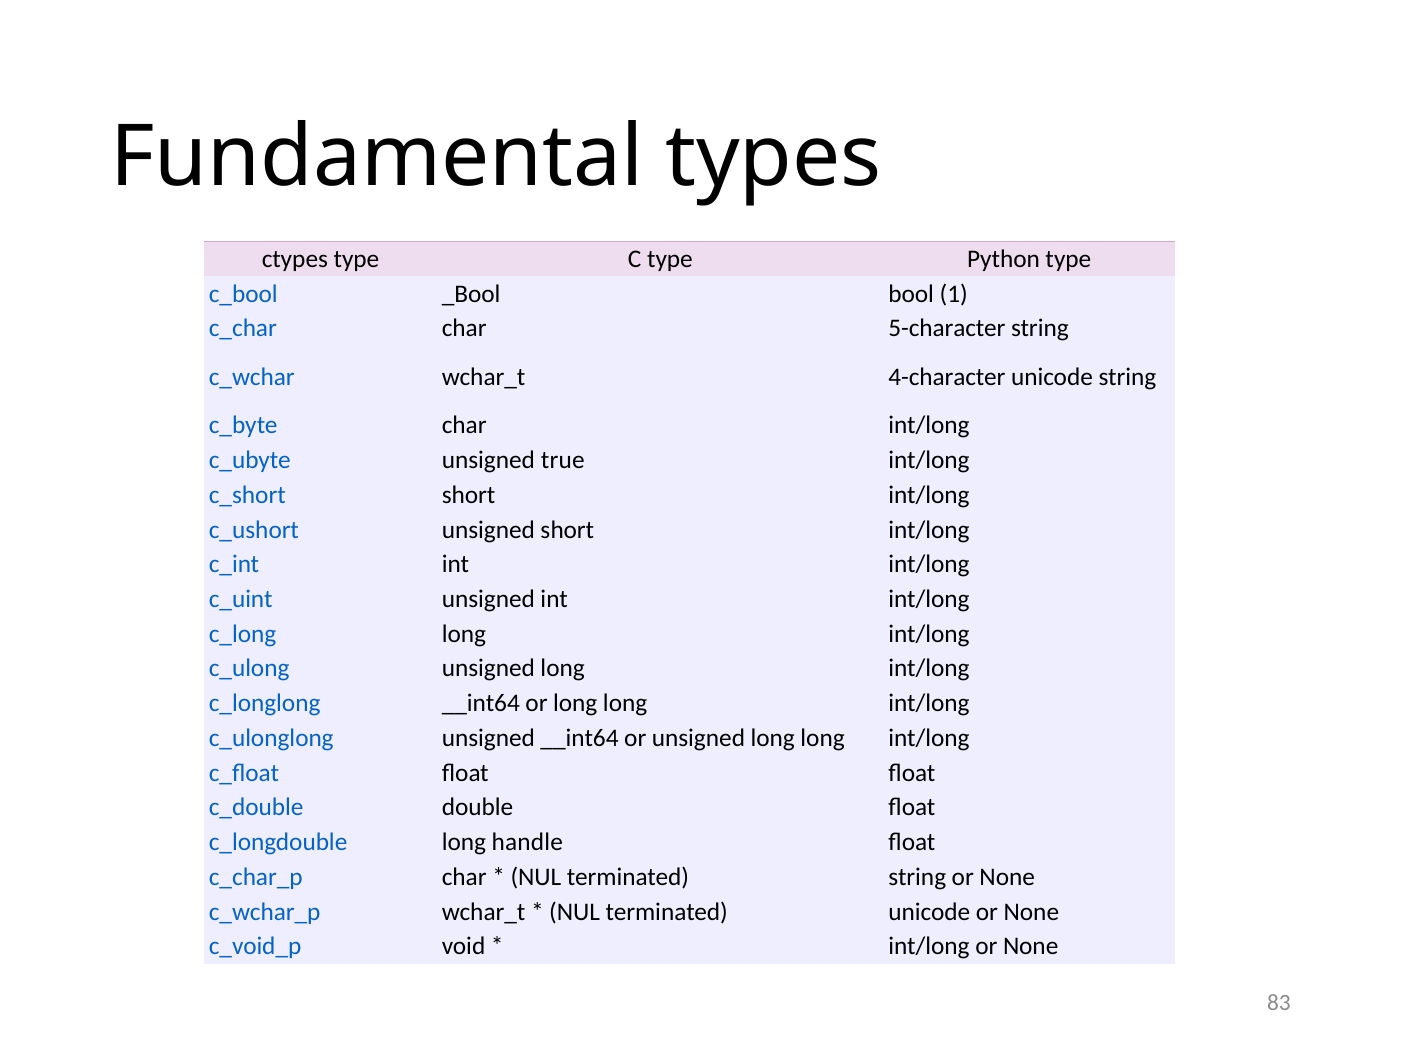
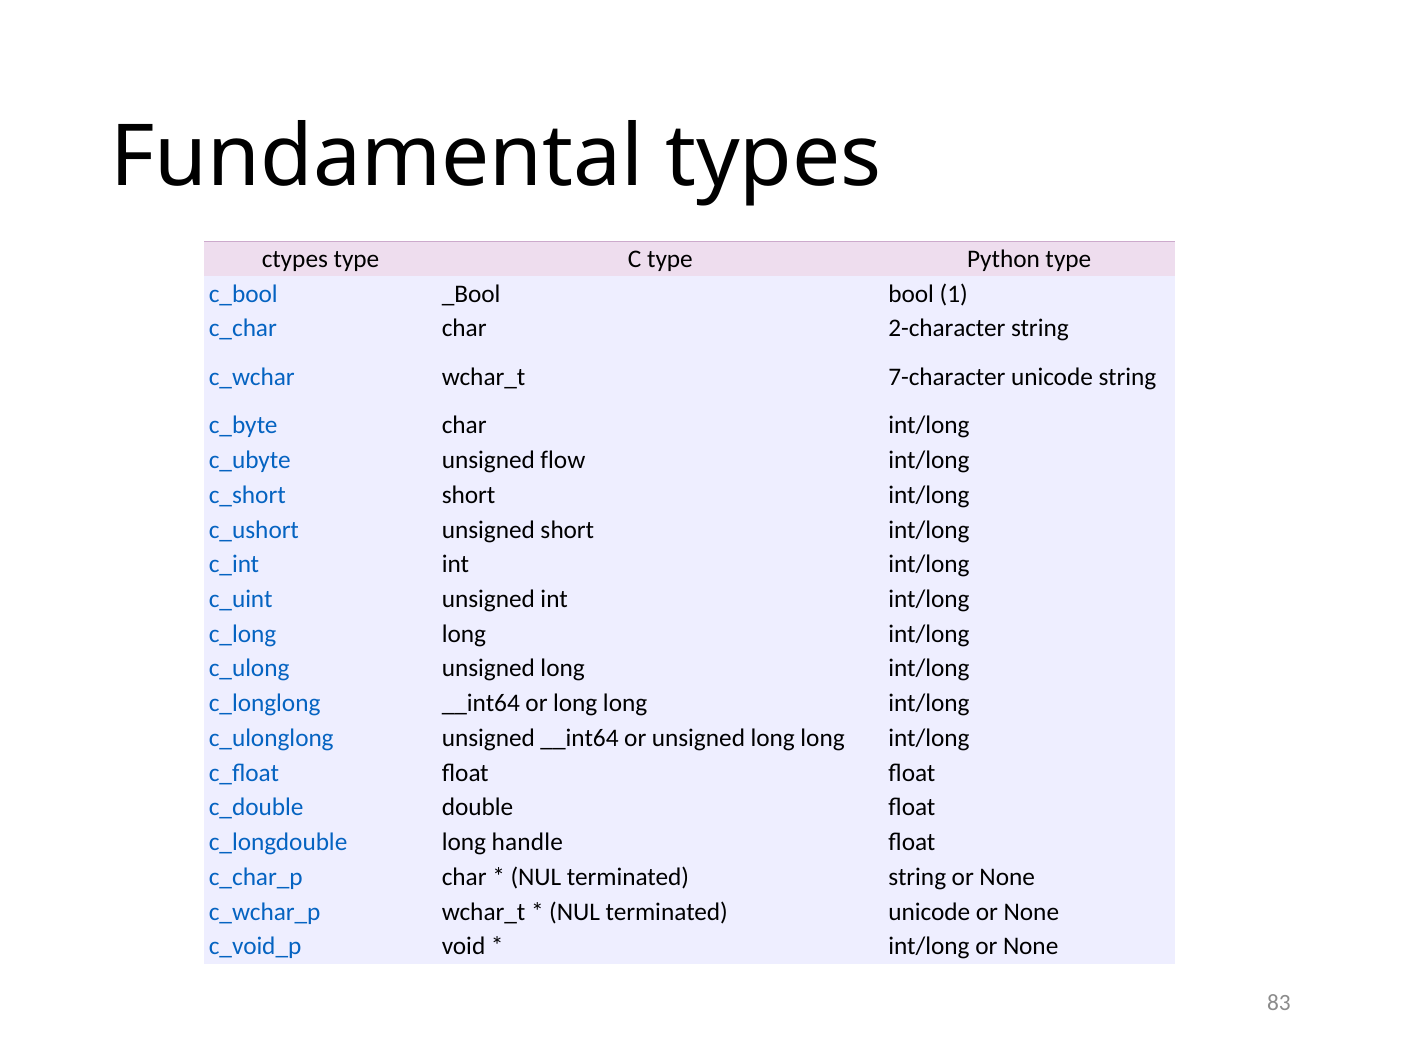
5-character: 5-character -> 2-character (947, 329)
4-character: 4-character -> 7-character (947, 377)
true: true -> flow (563, 461)
